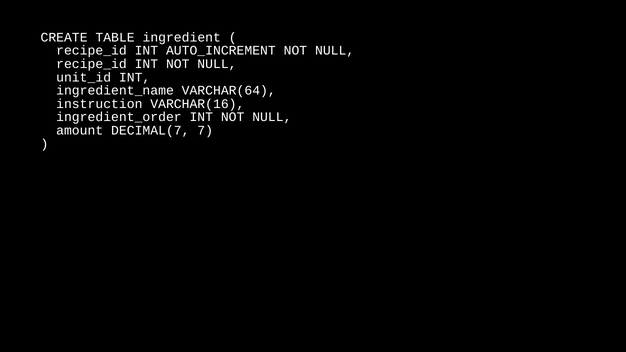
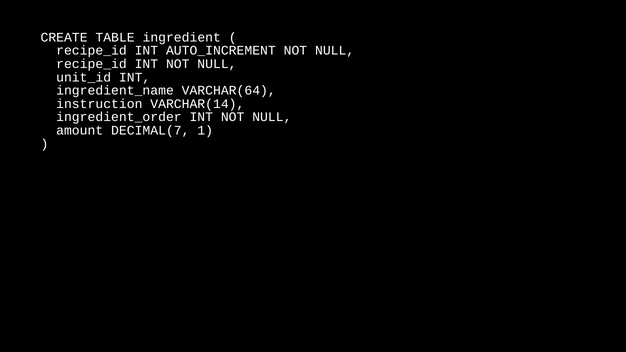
VARCHAR(16: VARCHAR(16 -> VARCHAR(14 (197, 104)
7: 7 -> 1 (205, 131)
